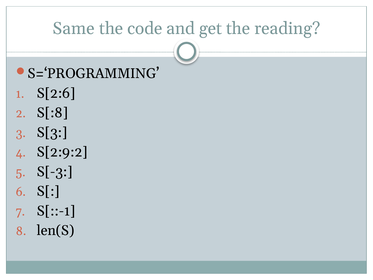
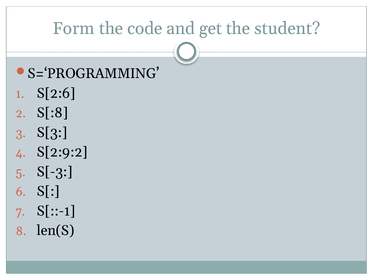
Same: Same -> Form (74, 28)
reading: reading -> student (287, 28)
